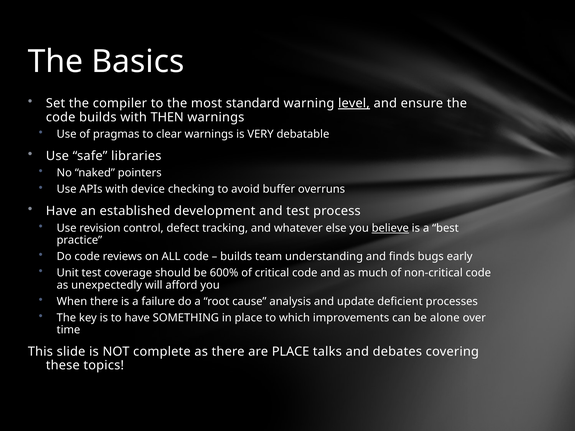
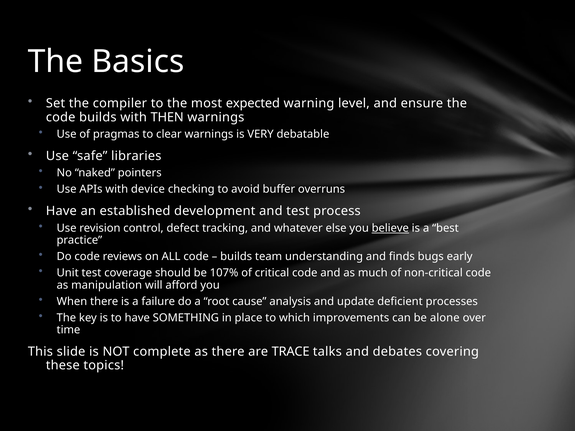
standard: standard -> expected (253, 103)
level underline: present -> none (354, 103)
600%: 600% -> 107% (224, 273)
unexpectedly: unexpectedly -> manipulation (107, 285)
are PLACE: PLACE -> TRACE (291, 352)
